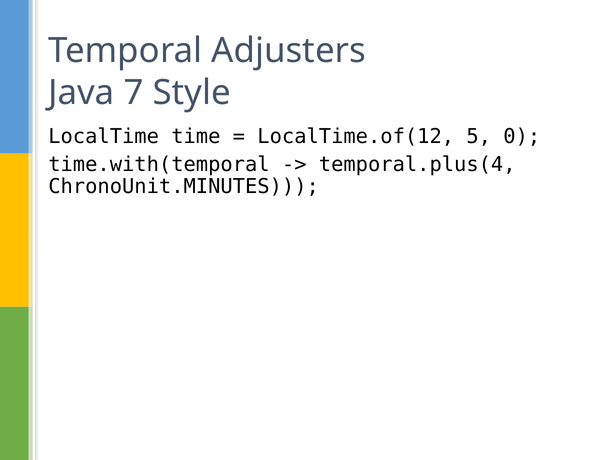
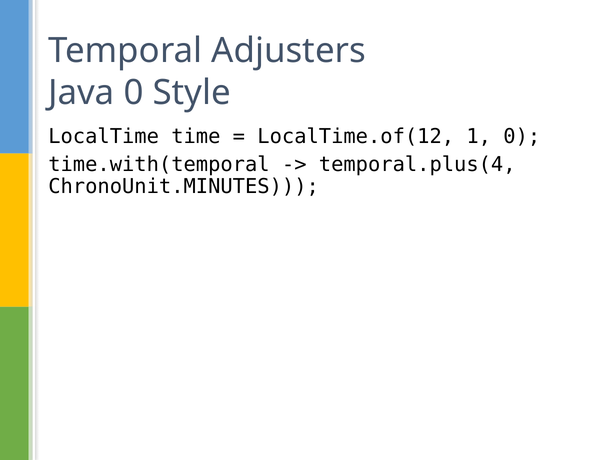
Java 7: 7 -> 0 (134, 93)
5: 5 -> 1 (479, 136)
